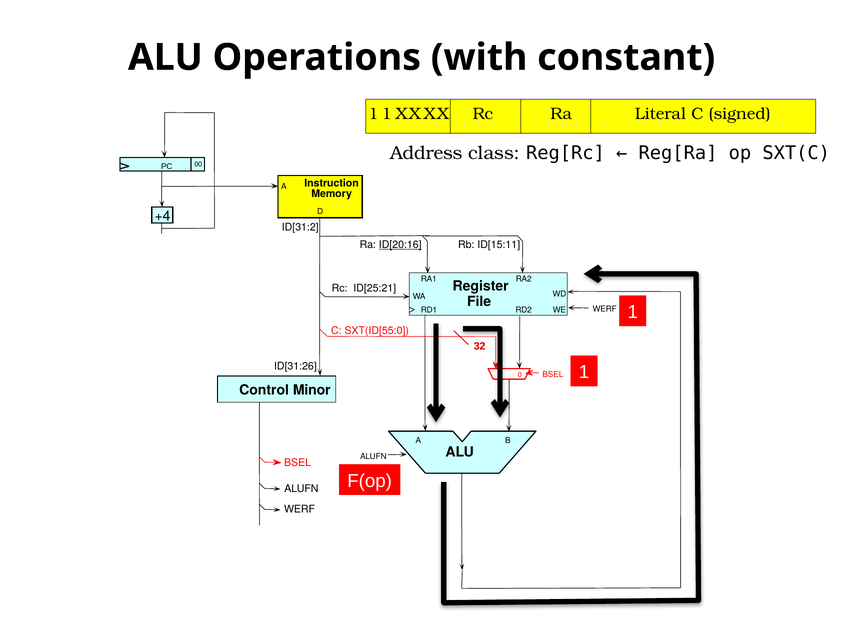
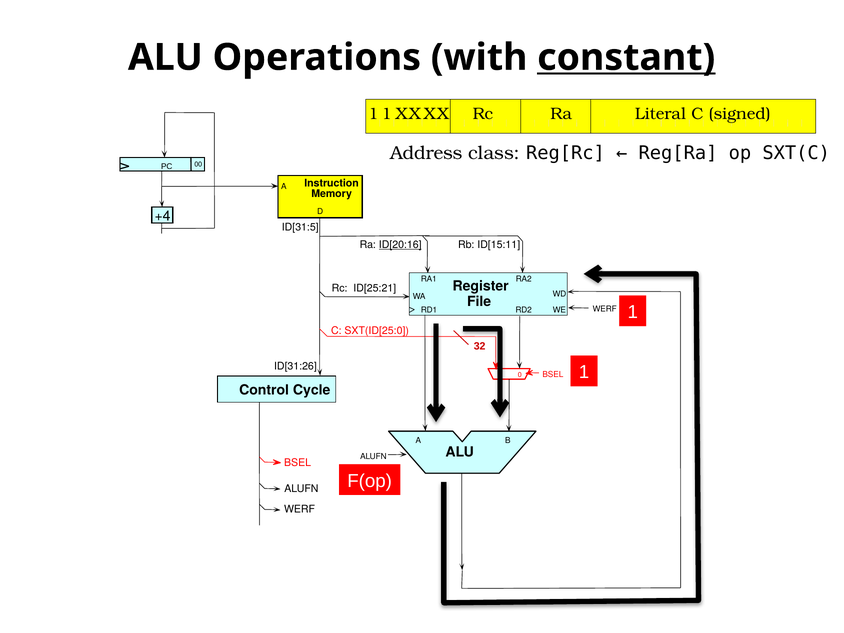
constant underline: none -> present (626, 57)
ID[31:2: ID[31:2 -> ID[31:5 (300, 227)
SXT(ID[55:0: SXT(ID[55:0 -> SXT(ID[25:0 (377, 331)
Minor: Minor -> Cycle (312, 390)
